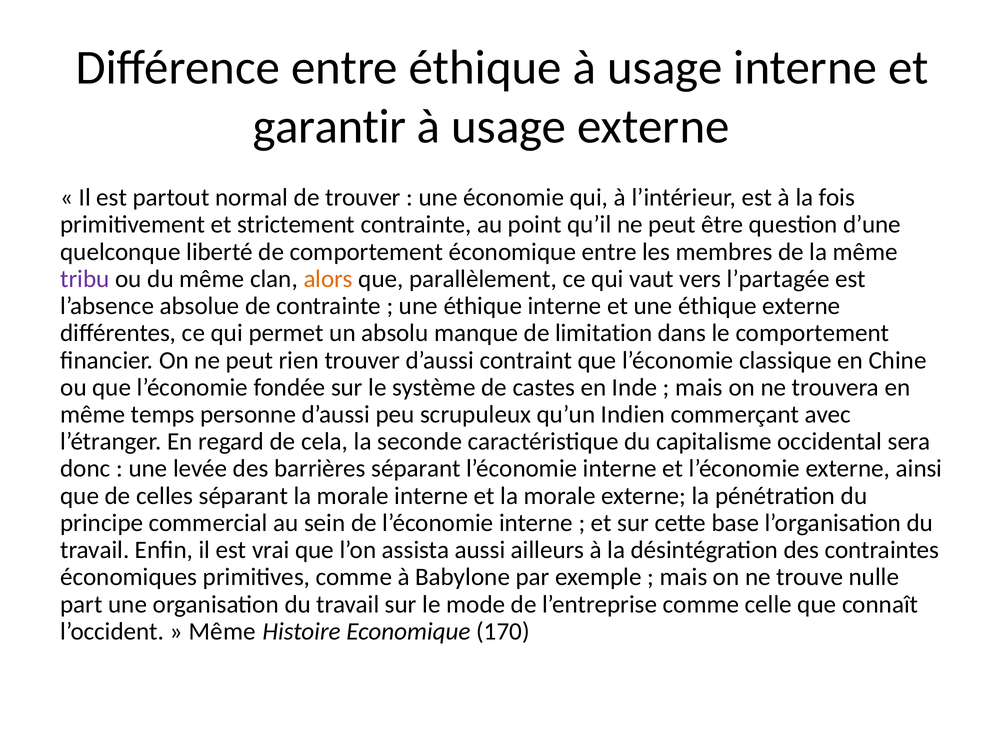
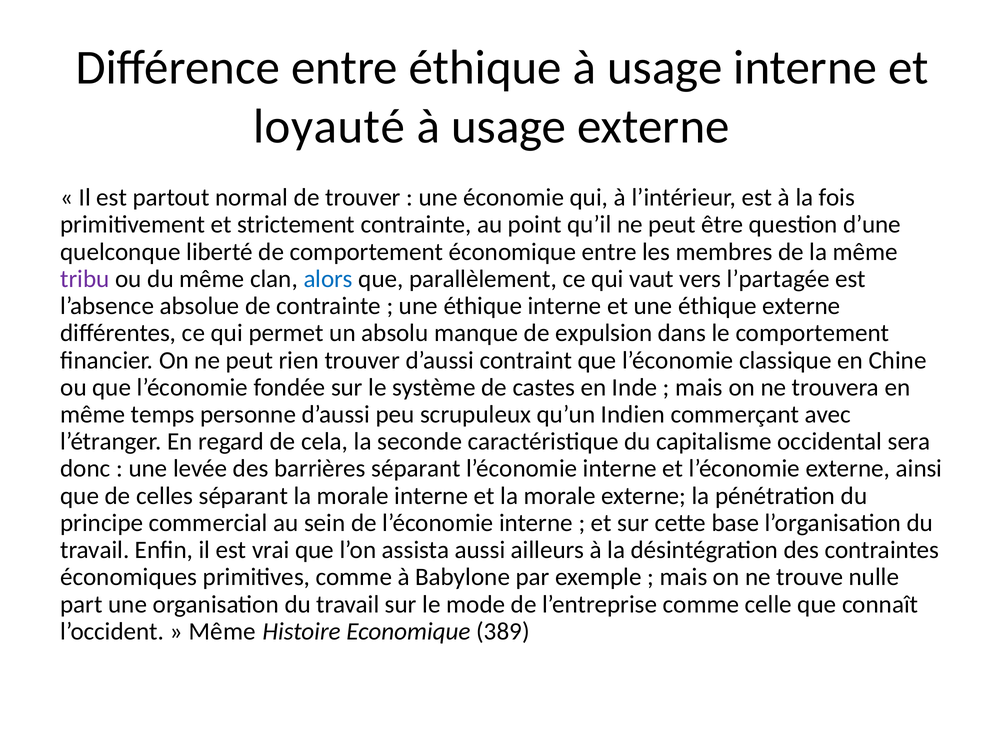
garantir: garantir -> loyauté (329, 127)
alors colour: orange -> blue (328, 279)
limitation: limitation -> expulsion (604, 333)
170: 170 -> 389 (503, 632)
